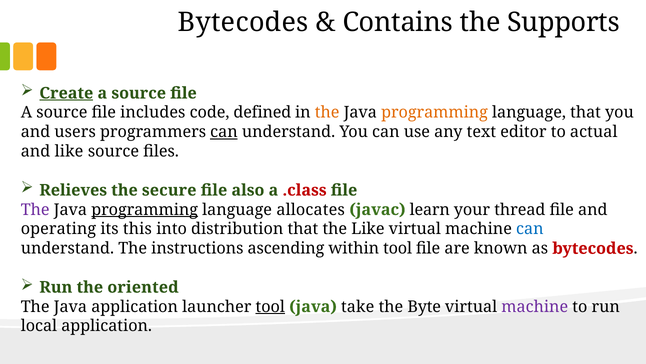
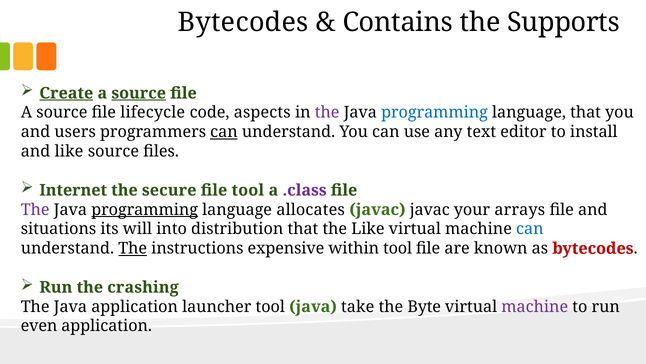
source underline: none -> present (139, 93)
includes: includes -> lifecycle (153, 112)
defined: defined -> aspects (262, 112)
the colour: orange -> purple (327, 112)
programming colour: orange -> blue (435, 112)
actual: actual -> install (594, 132)
Relieves: Relieves -> Internet (73, 190)
file also: also -> tool (248, 190)
.class colour: red -> purple (305, 190)
javac learn: learn -> javac (430, 209)
thread: thread -> arrays (520, 209)
operating: operating -> situations (59, 229)
this: this -> will (137, 229)
The underline: none -> present (133, 248)
ascending: ascending -> expensive (286, 248)
oriented: oriented -> crashing (143, 287)
tool underline: present -> none (270, 306)
local: local -> even (39, 326)
